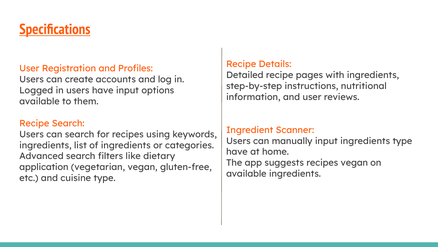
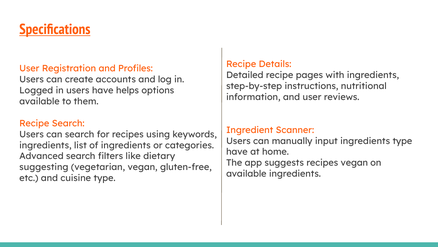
have input: input -> helps (128, 90)
application: application -> suggesting (44, 167)
